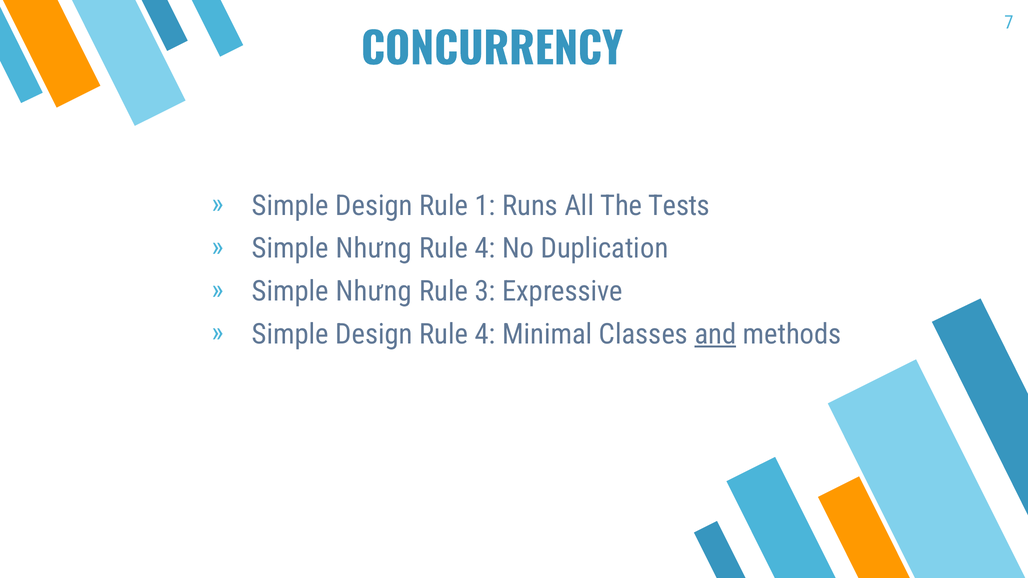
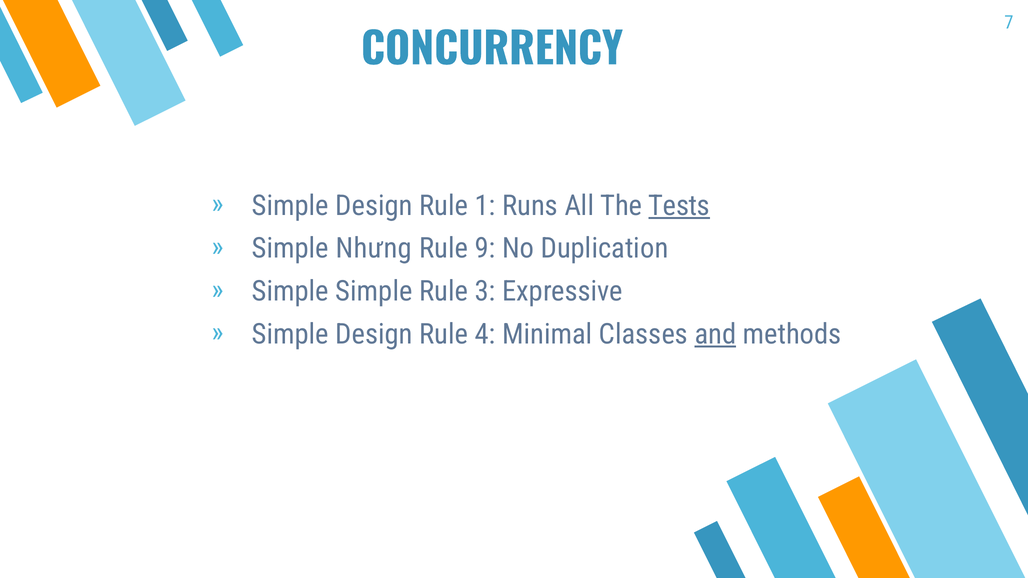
Tests underline: none -> present (679, 206)
4: 4 -> 9 (485, 249)
Nhưng: Nhưng -> Simple (374, 291)
